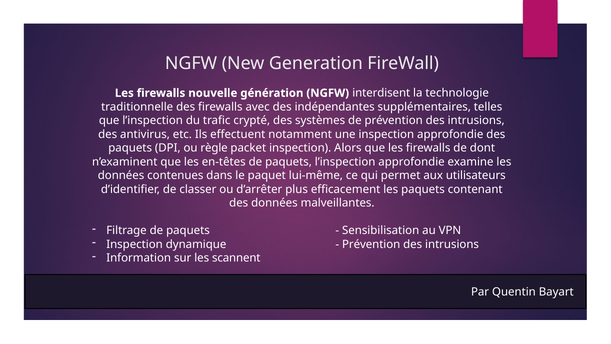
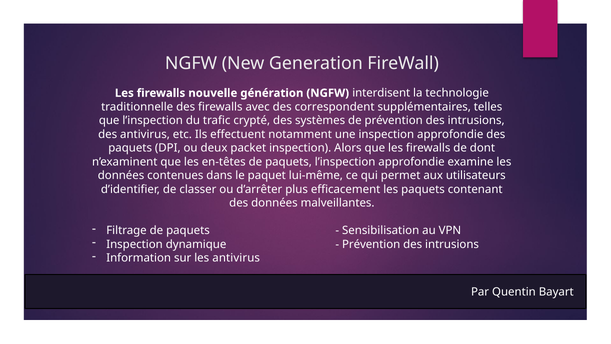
indépendantes: indépendantes -> correspondent (335, 107)
règle: règle -> deux (214, 148)
les scannent: scannent -> antivirus (236, 258)
